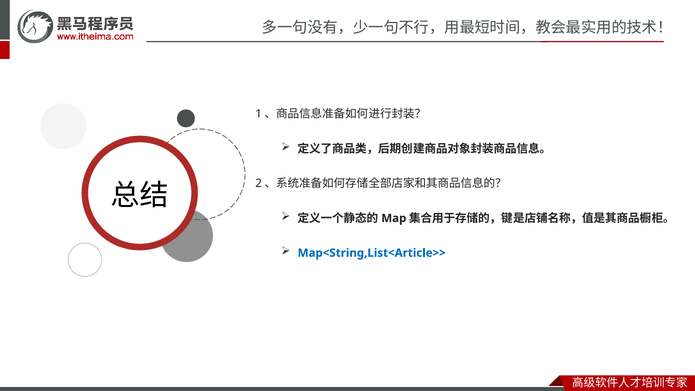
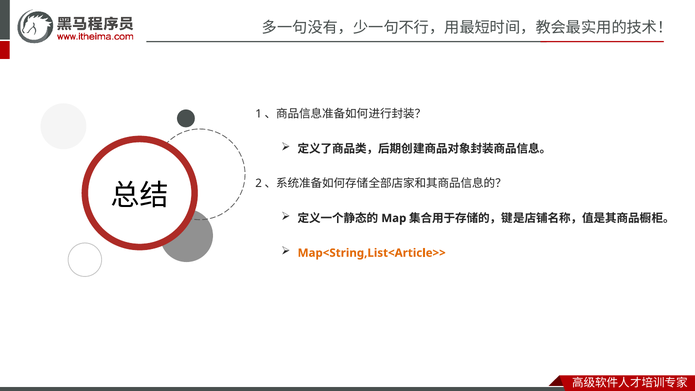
Map<String,List<Article>> colour: blue -> orange (372, 253)
